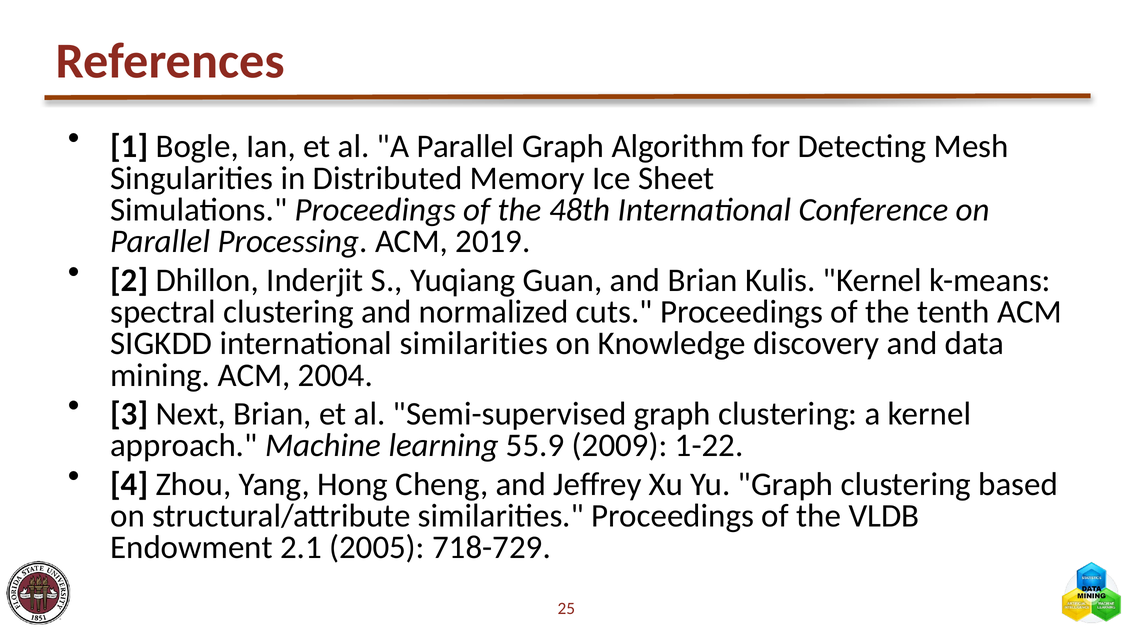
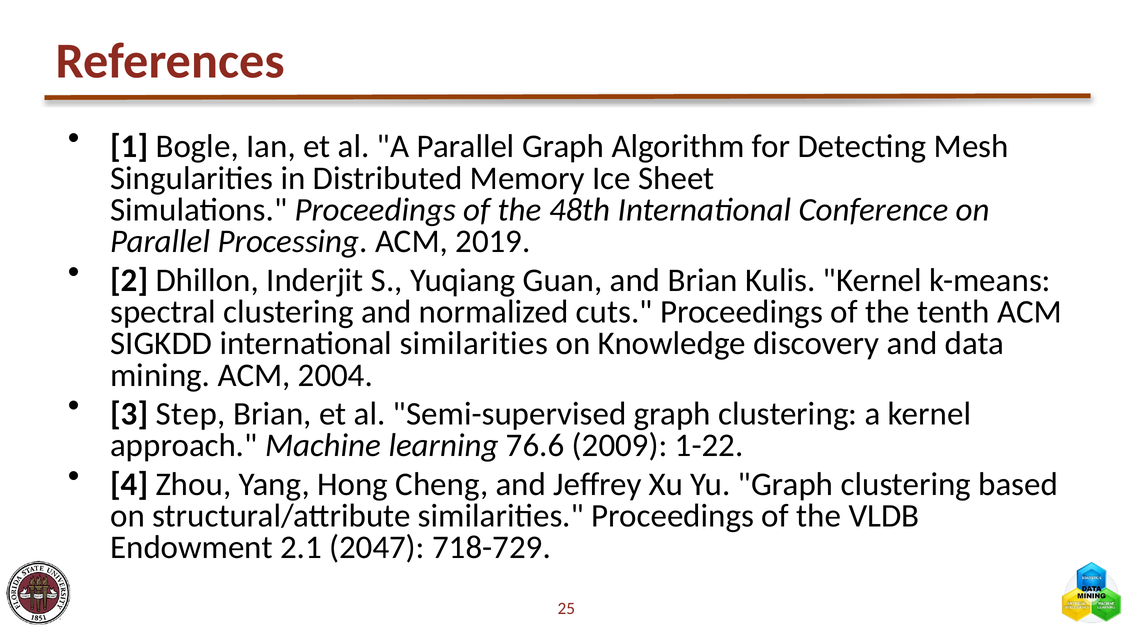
Next: Next -> Step (191, 414)
55.9: 55.9 -> 76.6 (535, 446)
2005: 2005 -> 2047 (377, 548)
